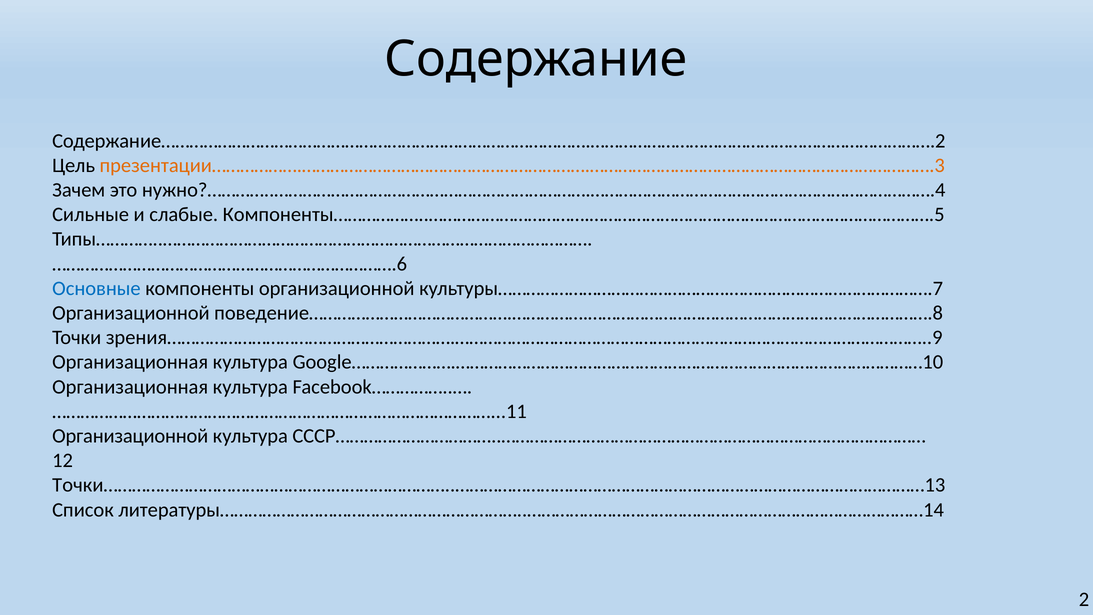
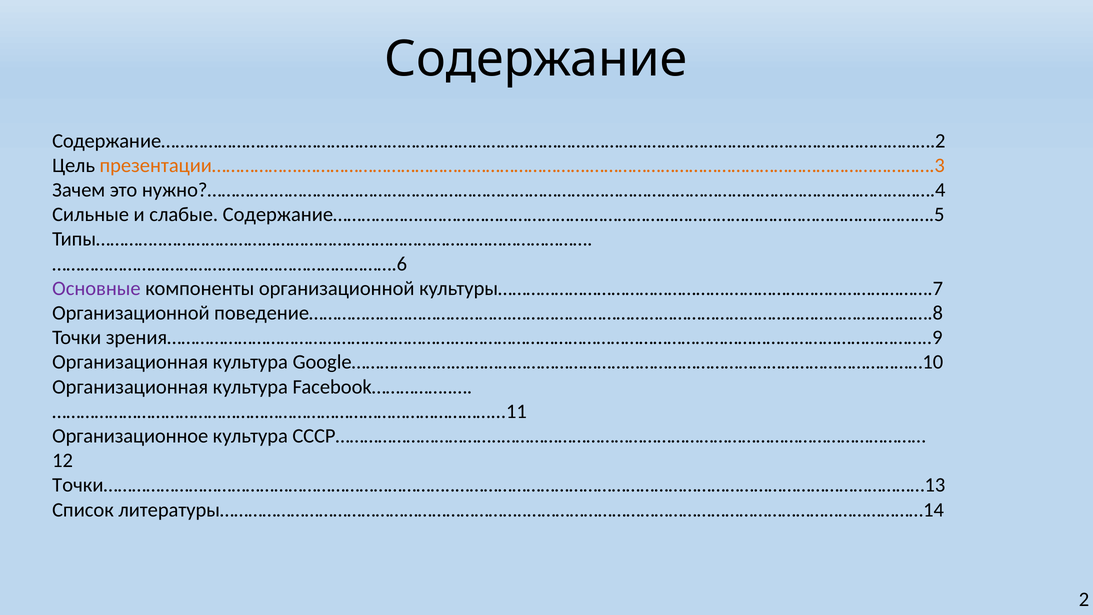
Компоненты………………..…………………………….……………………………………………………………….5: Компоненты………………..…………………………….……………………………………………………………….5 -> Содержание………………..…………………………….……………………………………………………………….5 (584, 214)
Основные colour: blue -> purple (96, 288)
Организационной: Организационной -> Организационное (130, 436)
